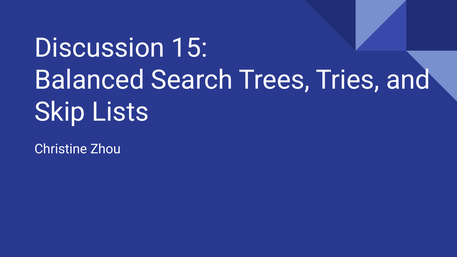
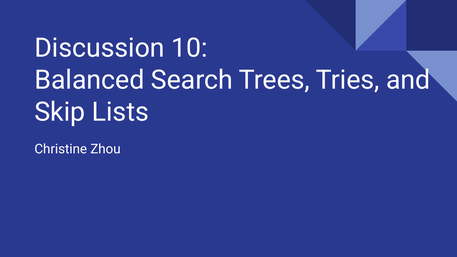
15: 15 -> 10 (189, 48)
